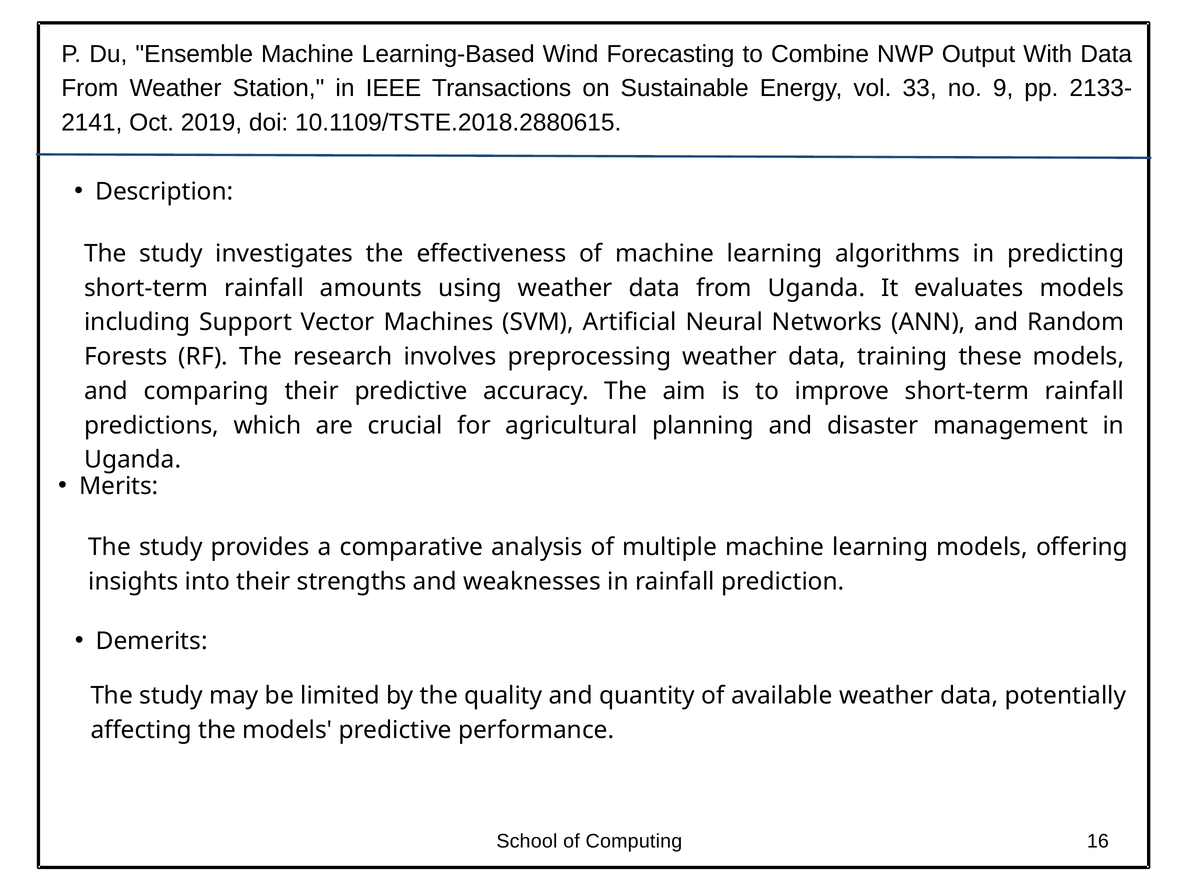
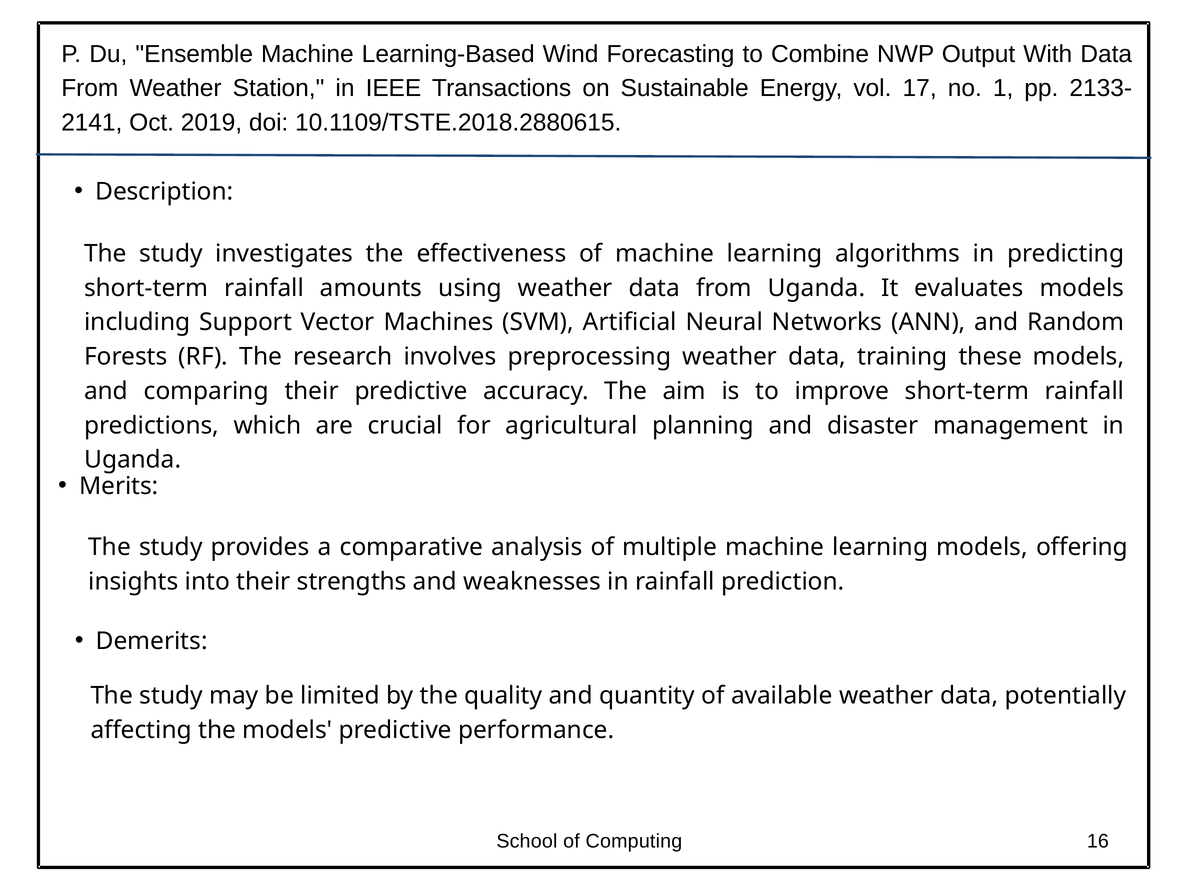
33: 33 -> 17 (920, 88)
9: 9 -> 1 (1003, 88)
